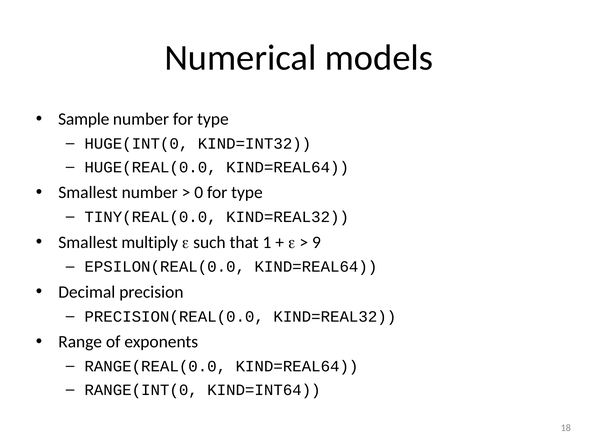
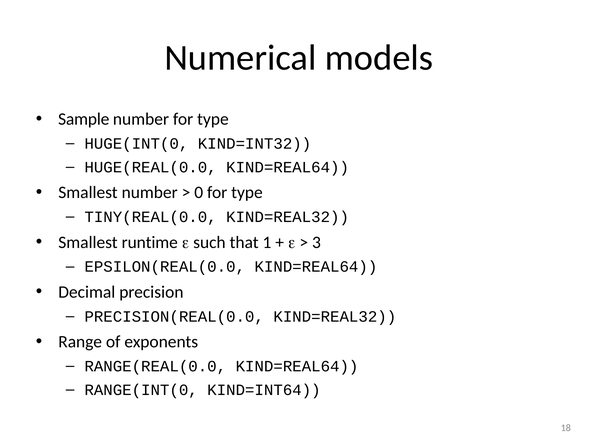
multiply: multiply -> runtime (150, 243)
9: 9 -> 3 (316, 243)
